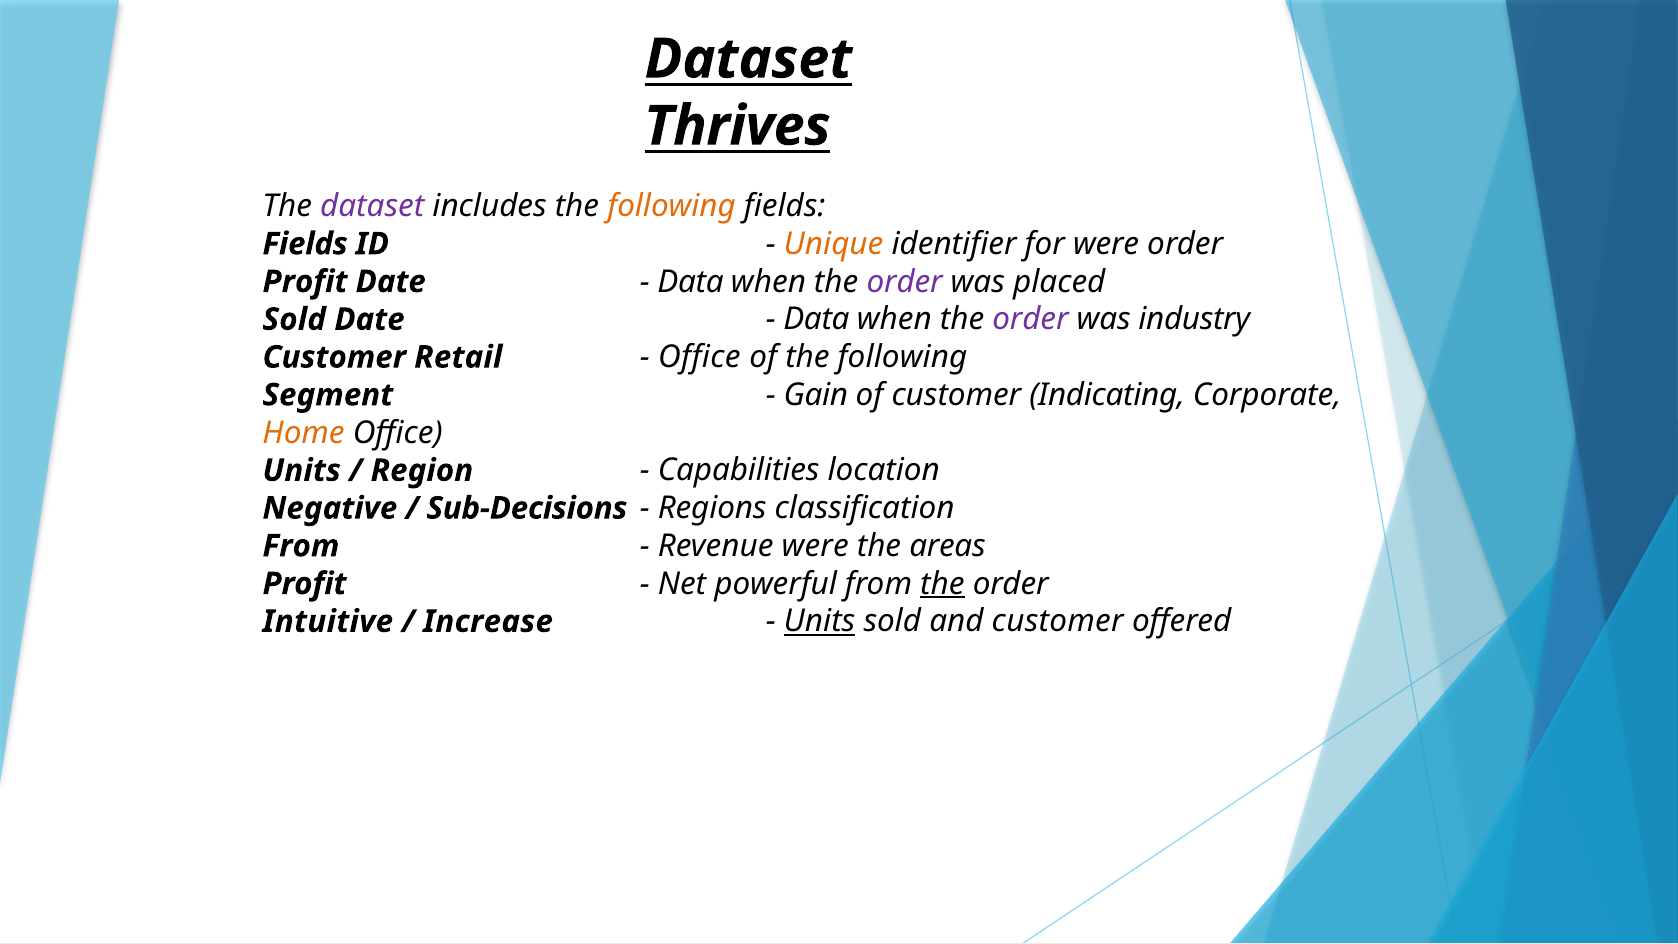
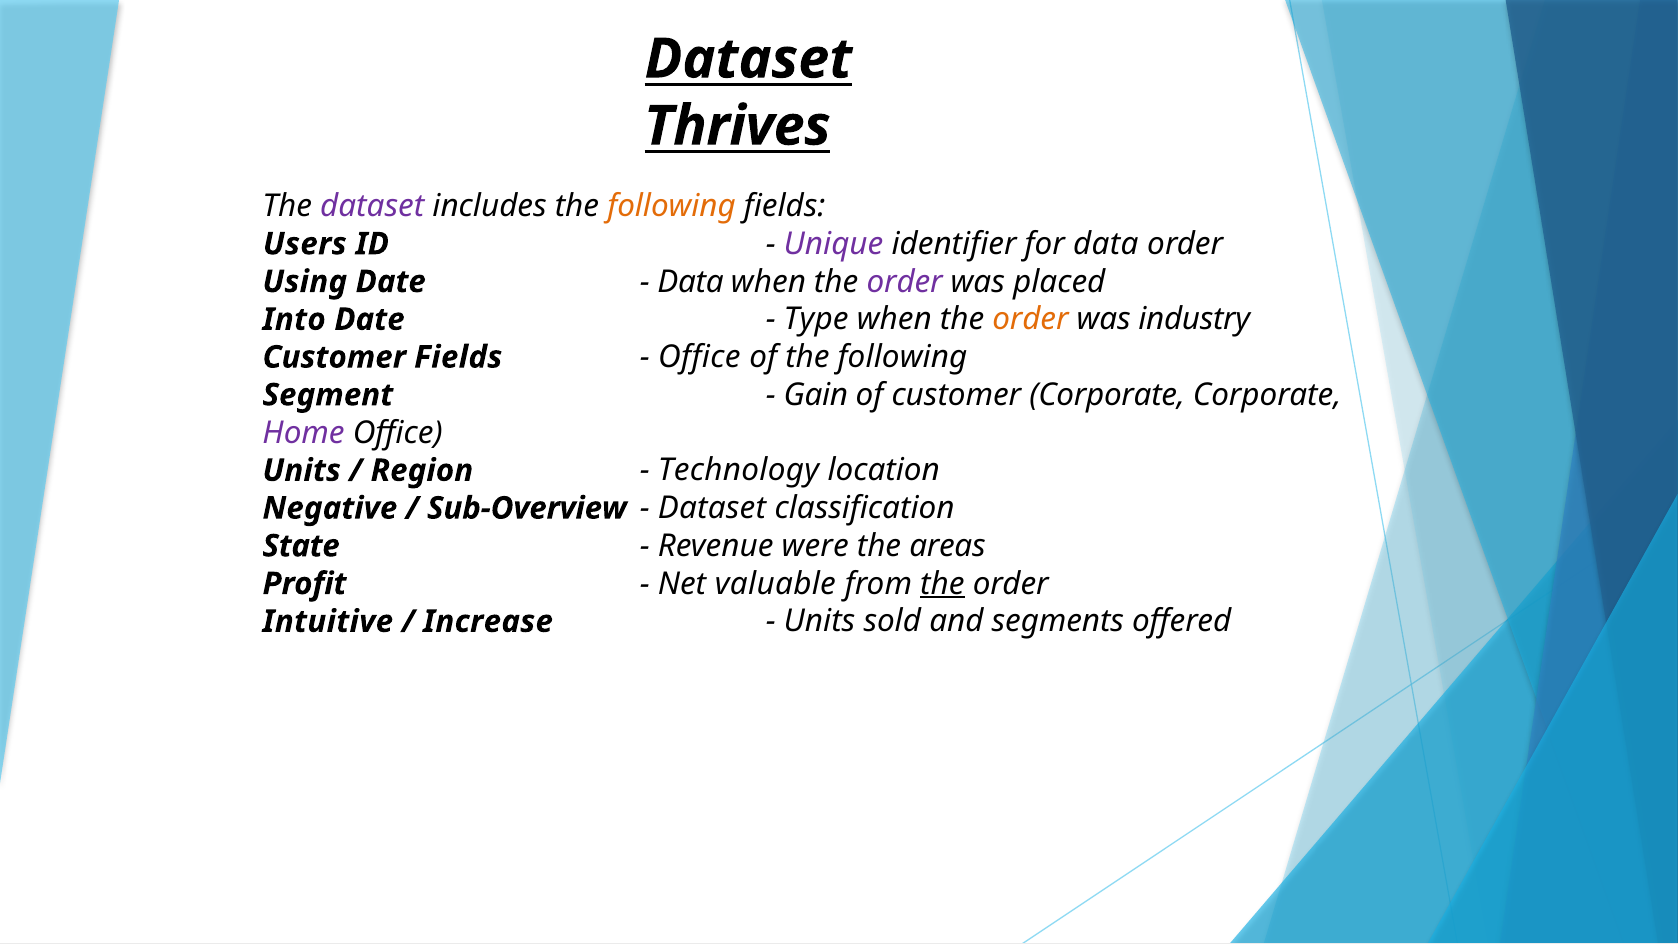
Fields: Fields -> Users (305, 244)
Unique colour: orange -> purple (834, 244)
for were: were -> data (1106, 244)
Profit: Profit -> Using (305, 282)
Sold: Sold -> Into (294, 319)
Data: Data -> Type (816, 319)
order colour: purple -> orange (1031, 319)
Customer Retail: Retail -> Fields (458, 357)
customer Indicating: Indicating -> Corporate (1107, 395)
Home colour: orange -> purple (304, 433)
Capabilities: Capabilities -> Technology (738, 470)
Sub-Decisions: Sub-Decisions -> Sub-Overview (527, 508)
Regions: Regions -> Dataset (712, 508)
From: From -> State (301, 546)
powerful: powerful -> valuable (775, 584)
Units underline: present -> none (819, 621)
and customer: customer -> segments (1058, 621)
